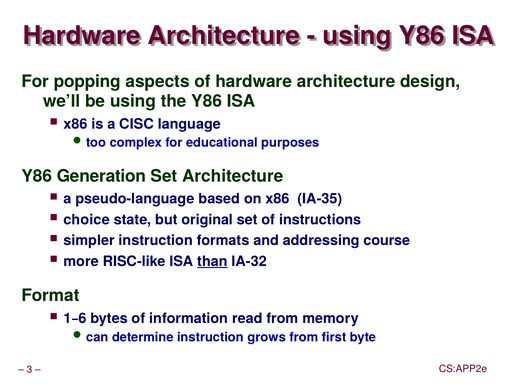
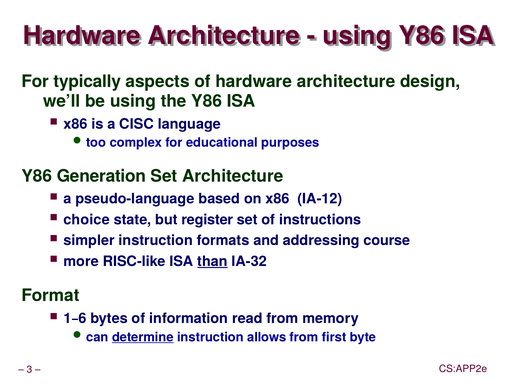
popping: popping -> typically (87, 81)
IA-35: IA-35 -> IA-12 (320, 199)
original: original -> register (207, 220)
determine underline: none -> present (143, 337)
grows: grows -> allows (267, 337)
